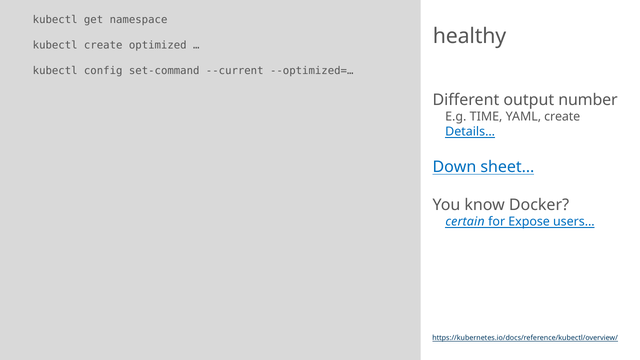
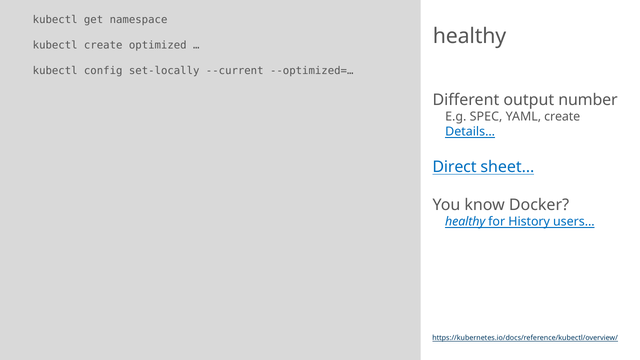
set-command: set-command -> set-locally (164, 71)
TIME: TIME -> SPEC (486, 117)
Down: Down -> Direct (454, 167)
certain: certain -> healthy (465, 222)
Expose: Expose -> History (529, 222)
